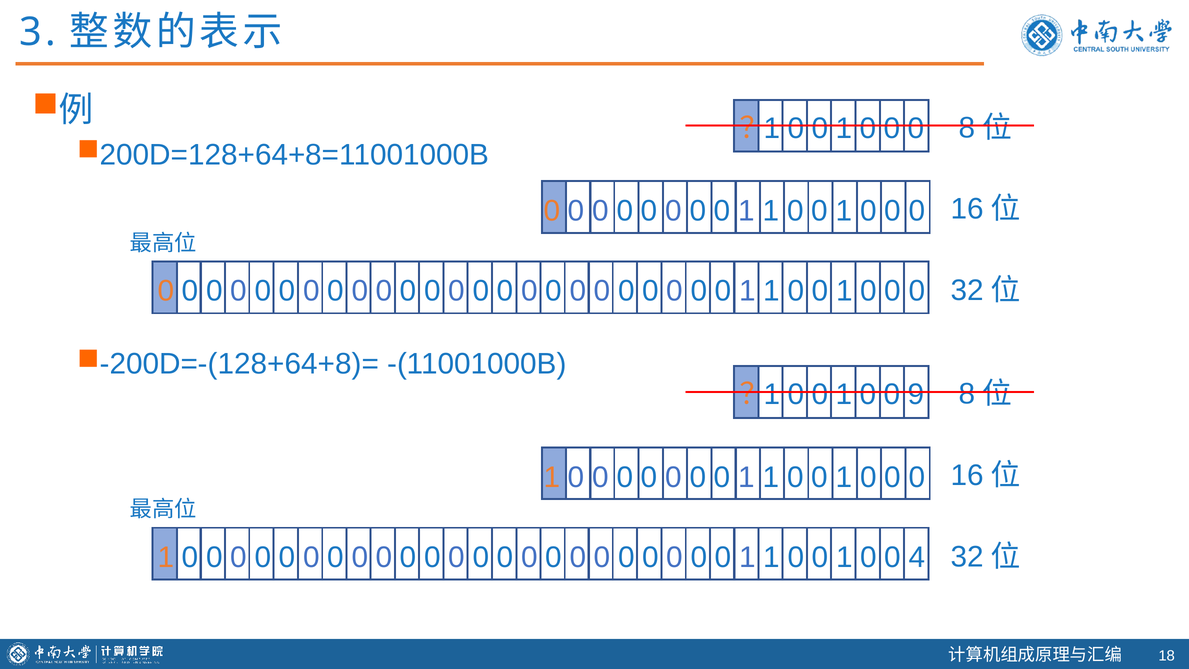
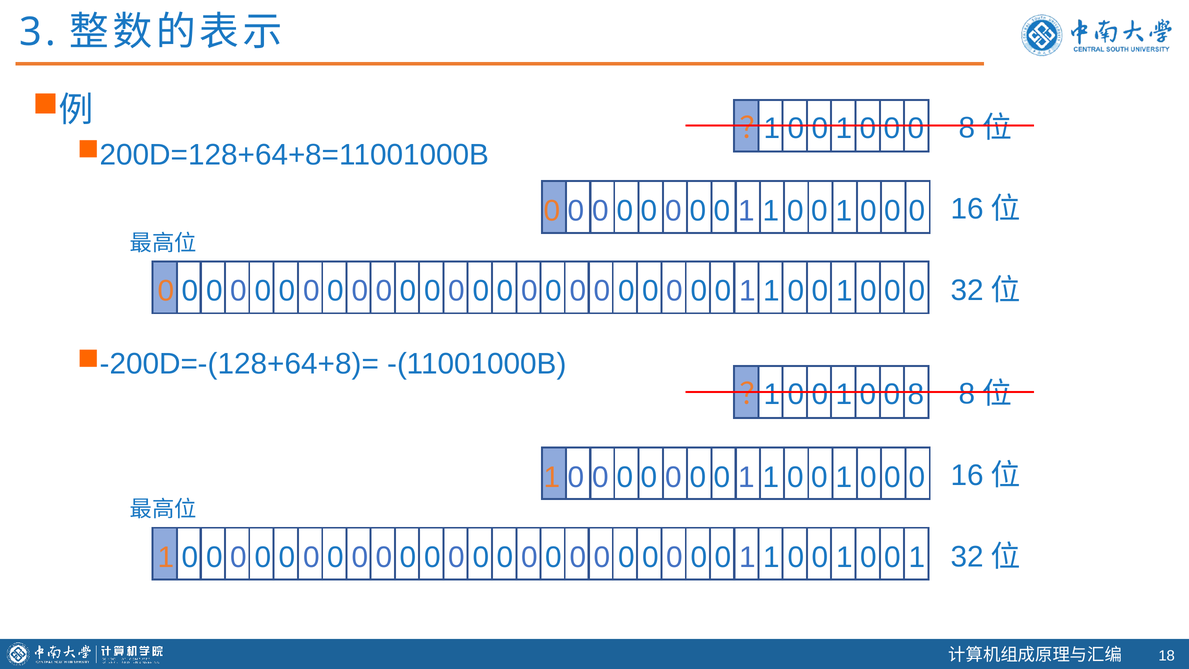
9: 9 -> 8 (916, 394)
4: 4 -> 1 (917, 557)
